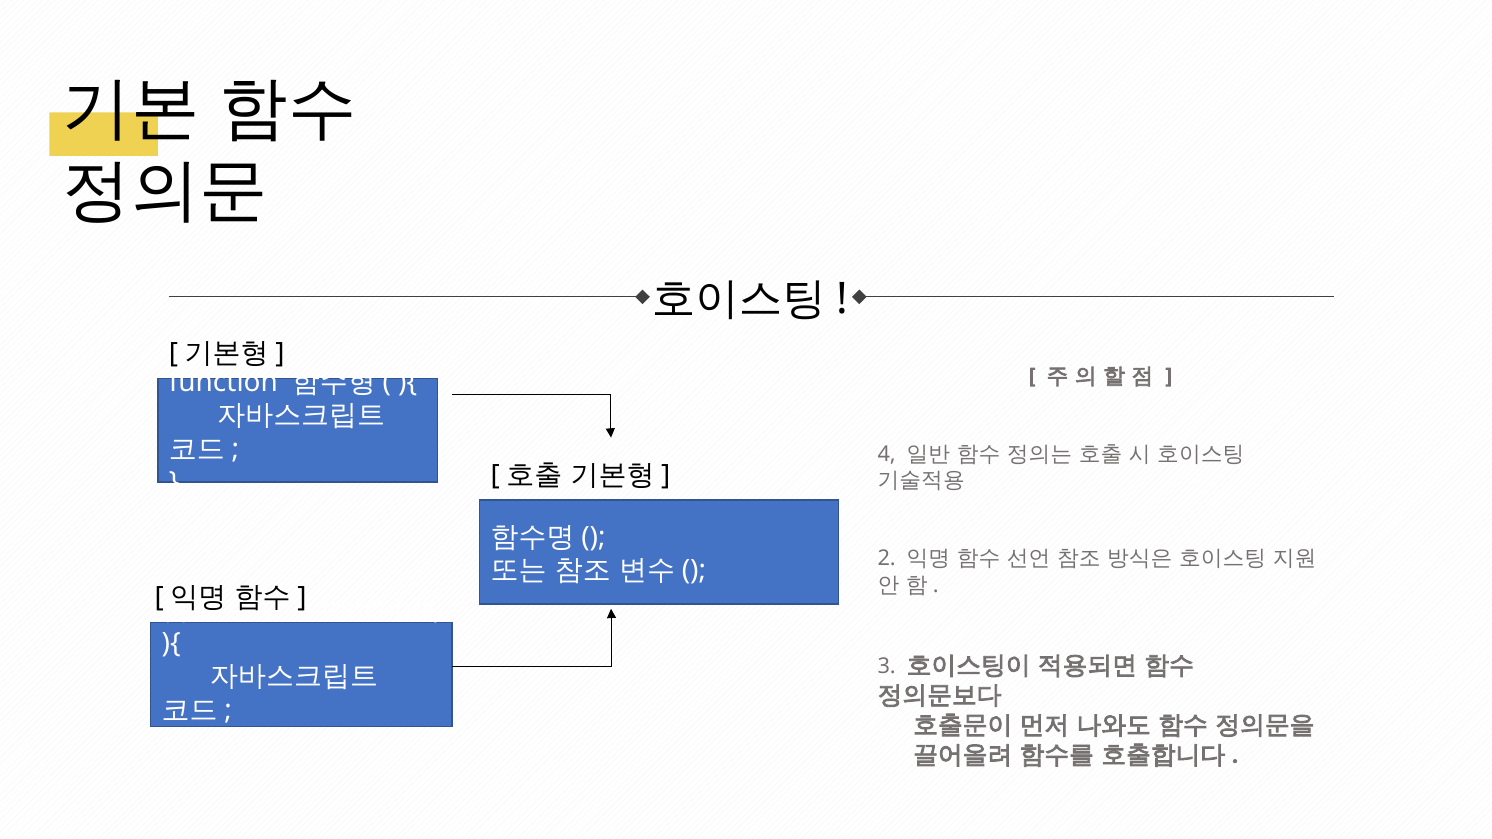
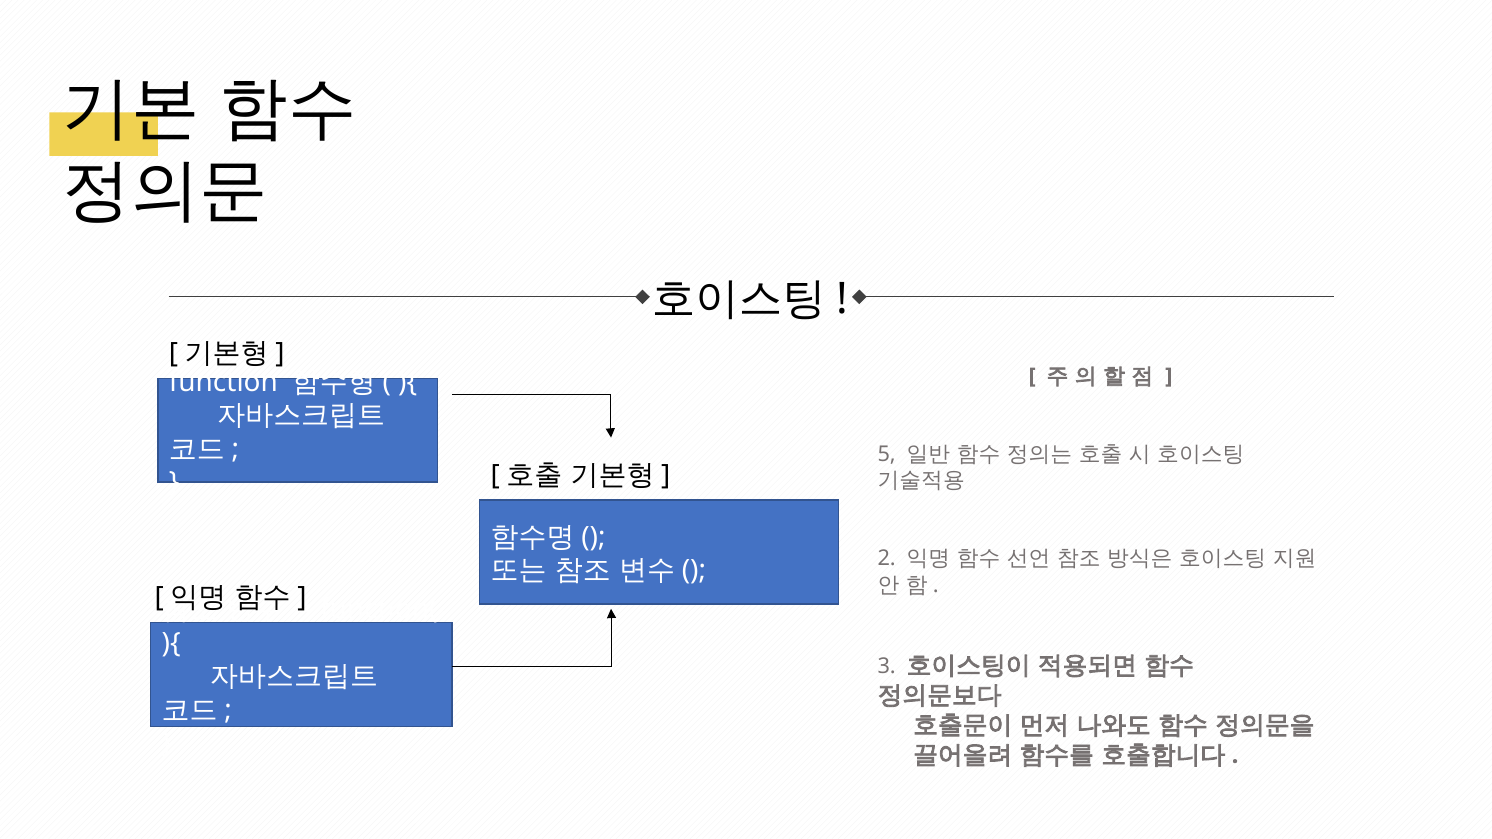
4: 4 -> 5 (887, 454)
